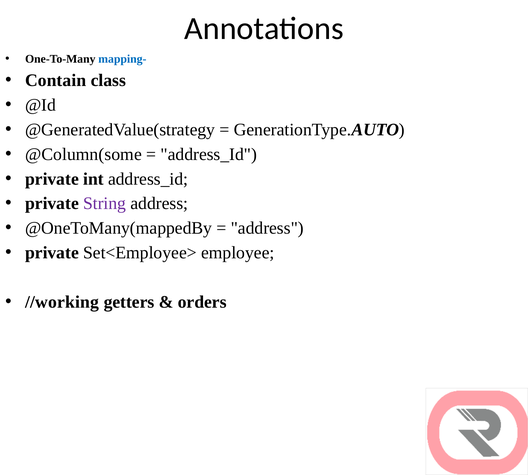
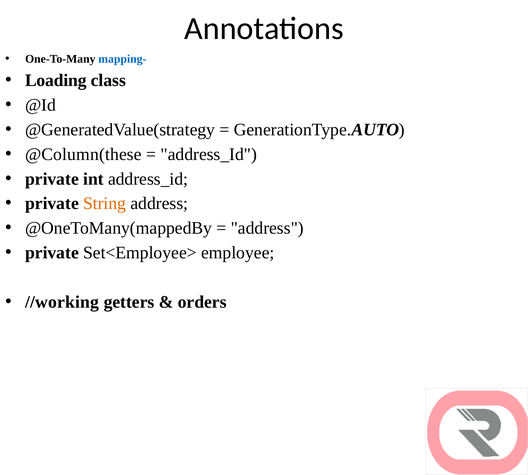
Contain: Contain -> Loading (56, 80)
@Column(some: @Column(some -> @Column(these (83, 154)
String colour: purple -> orange (105, 204)
